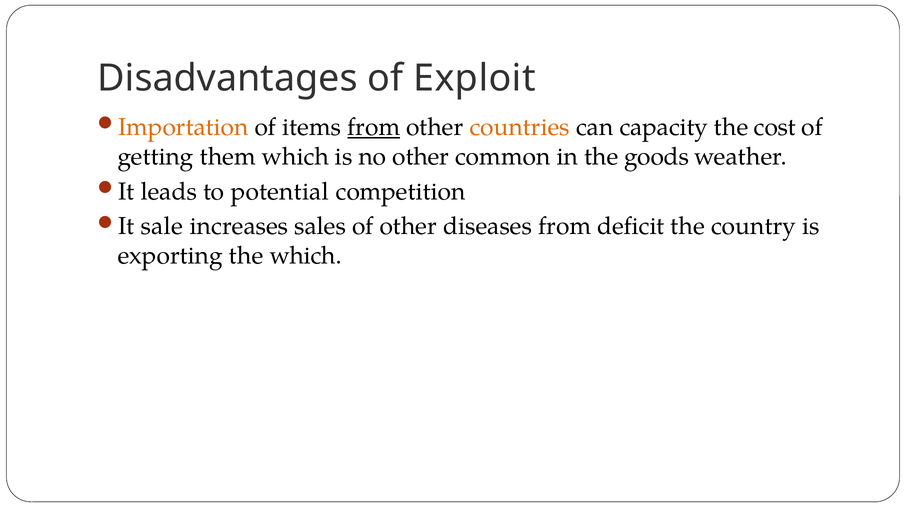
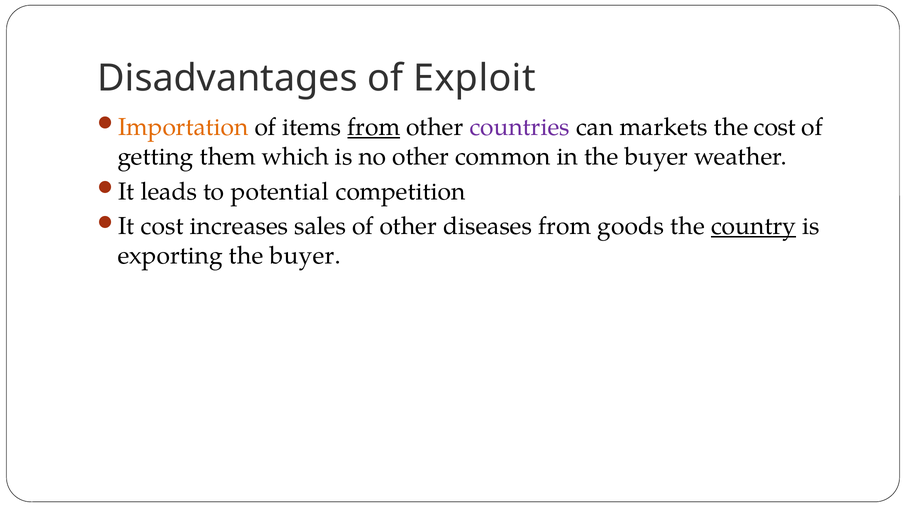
countries colour: orange -> purple (520, 127)
capacity: capacity -> markets (664, 127)
in the goods: goods -> buyer (656, 157)
It sale: sale -> cost (162, 227)
deficit: deficit -> goods (631, 227)
country underline: none -> present (753, 227)
exporting the which: which -> buyer (305, 256)
